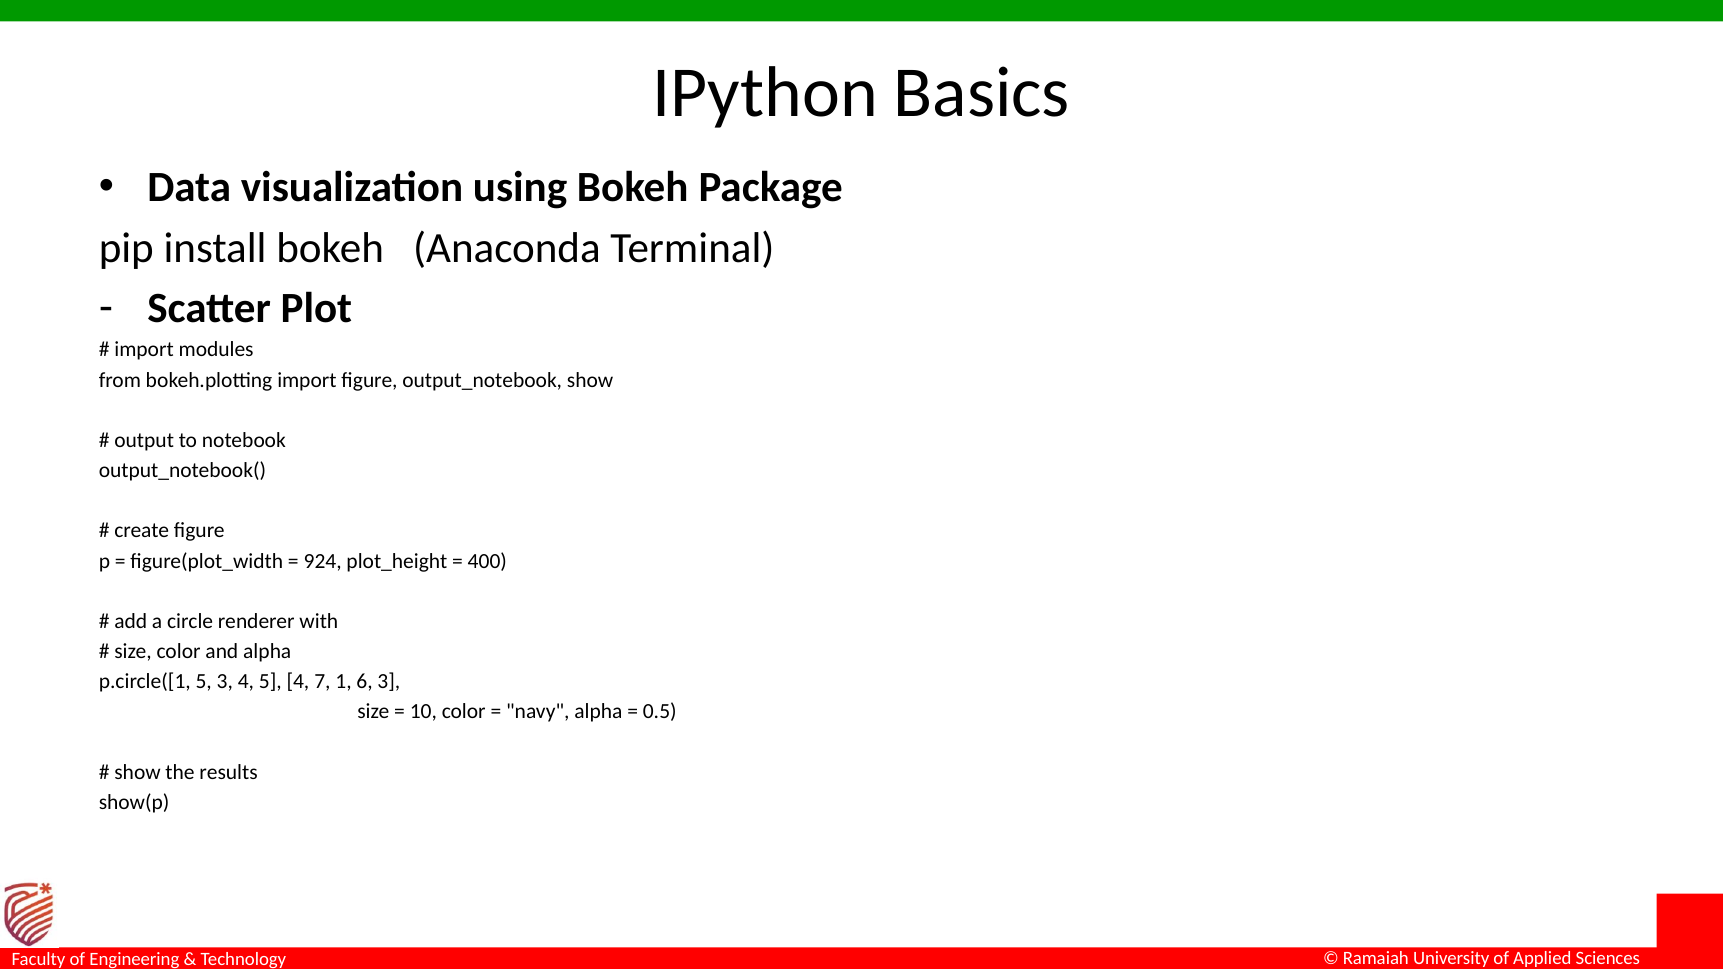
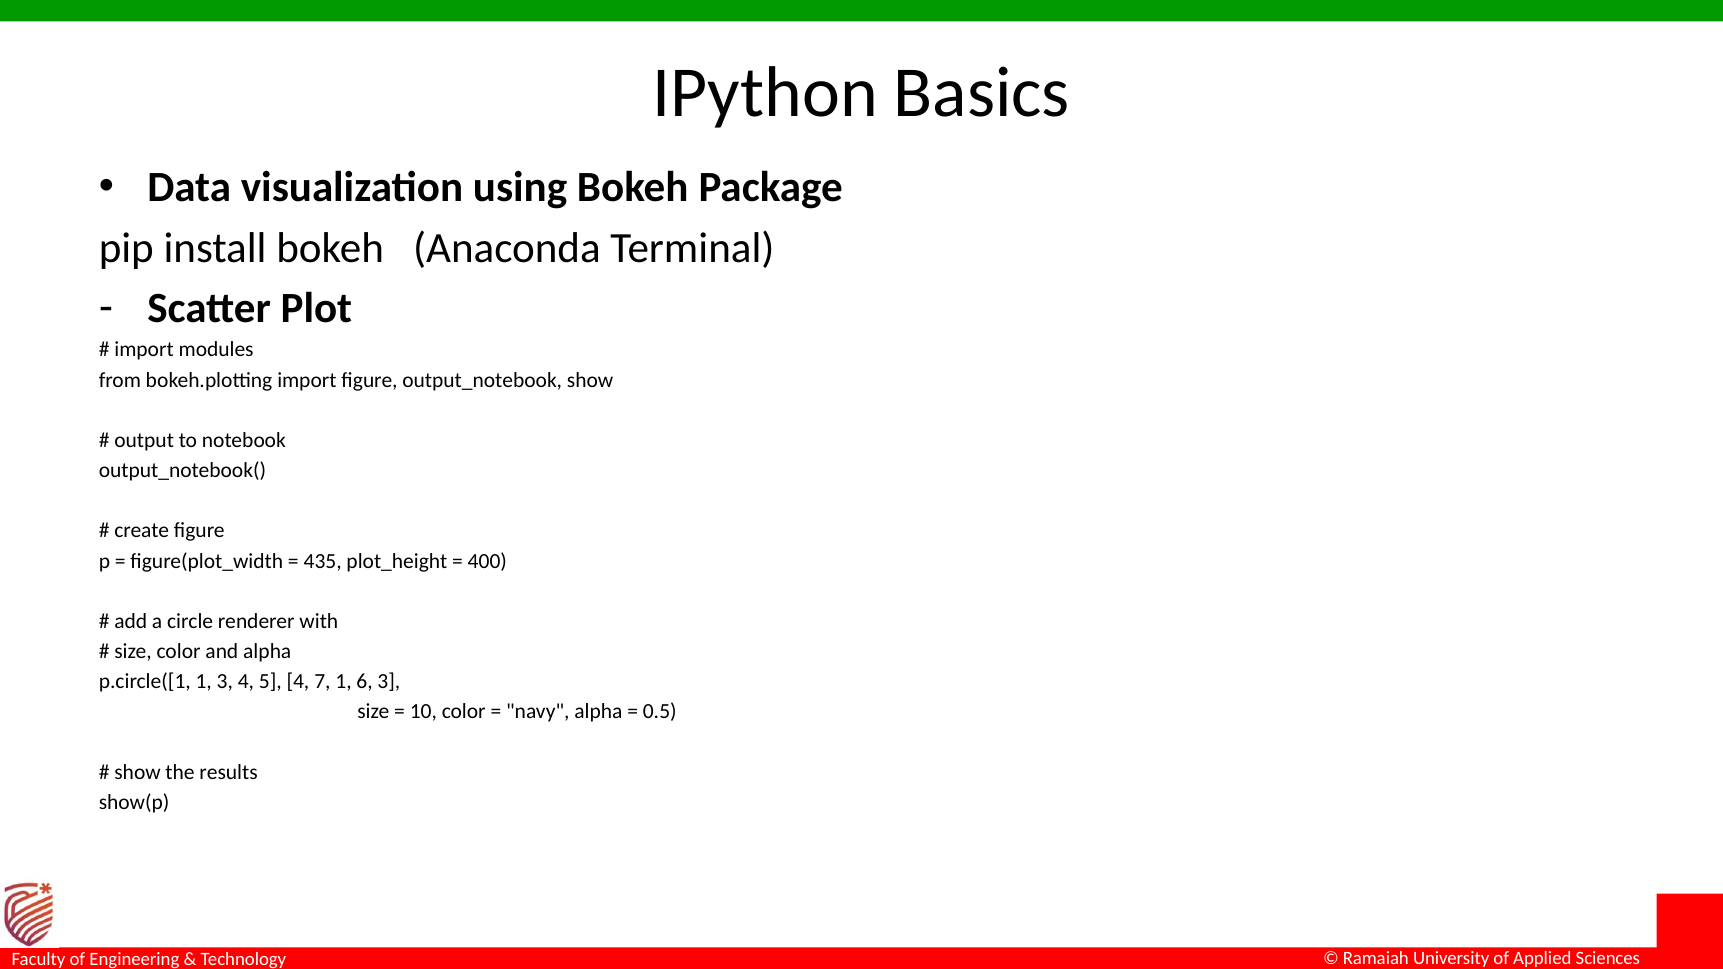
924: 924 -> 435 (323, 561)
p.circle([1 5: 5 -> 1 (204, 682)
